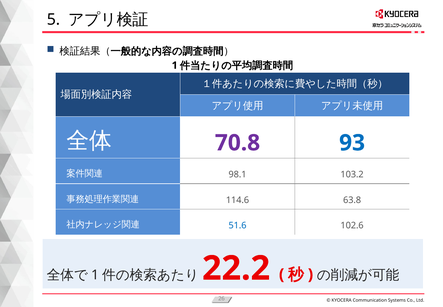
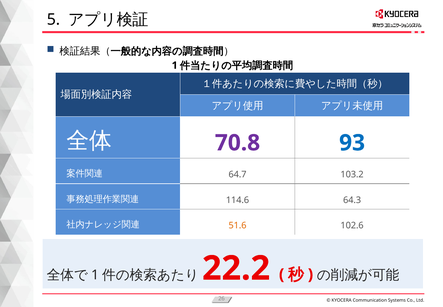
98.1: 98.1 -> 64.7 (238, 174)
63.8: 63.8 -> 64.3 (352, 200)
51.6 colour: blue -> orange (238, 225)
